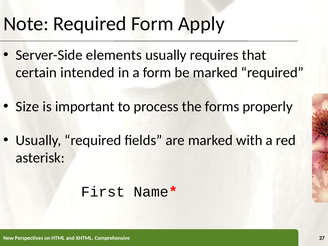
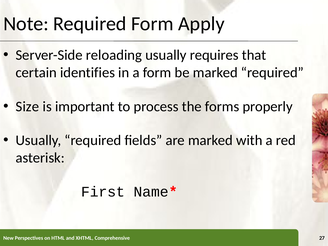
elements: elements -> reloading (114, 55)
intended: intended -> identifies (88, 73)
